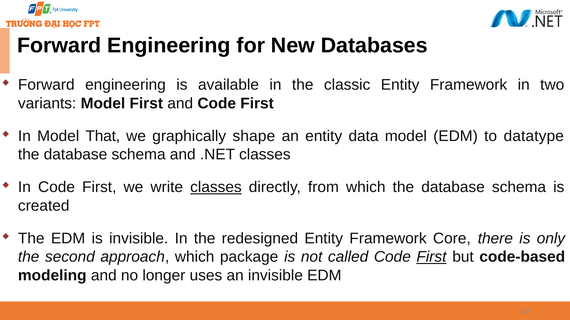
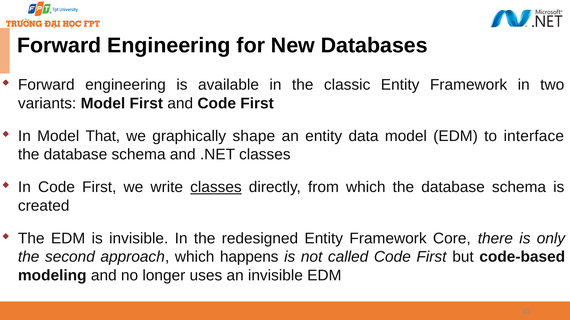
datatype: datatype -> interface (534, 136)
package: package -> happens (249, 257)
First underline: present -> none (431, 257)
